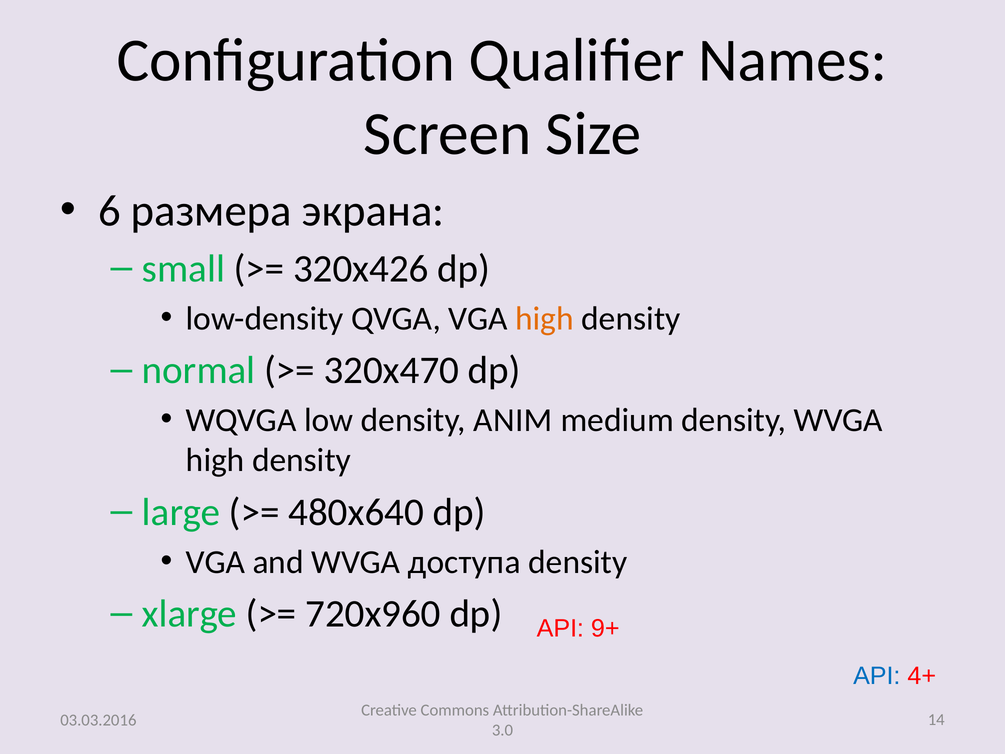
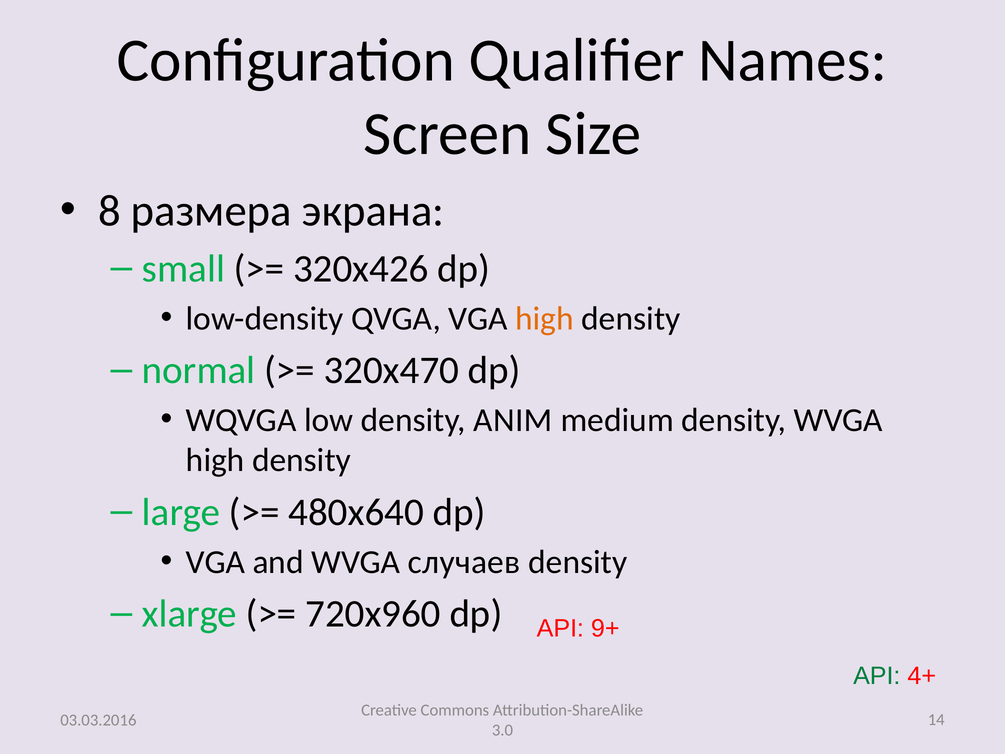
6: 6 -> 8 (109, 211)
доступа: доступа -> случаев (464, 562)
API colour: blue -> green (877, 676)
